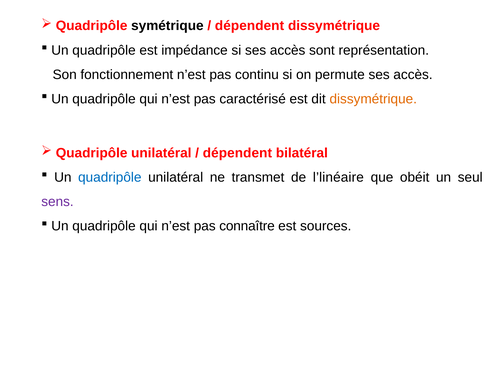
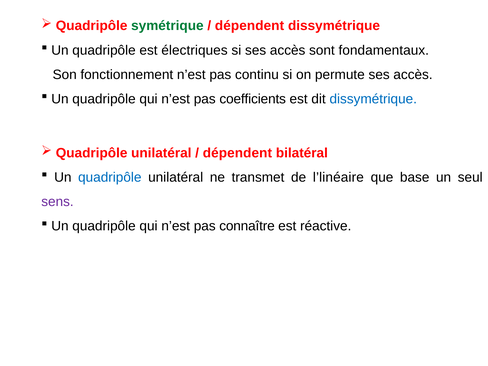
symétrique colour: black -> green (167, 26)
impédance: impédance -> électriques (194, 50)
représentation: représentation -> fondamentaux (384, 50)
caractérisé: caractérisé -> coefficients (253, 99)
dissymétrique colour: orange -> blue (373, 99)
obéit: obéit -> base (415, 177)
sources: sources -> réactive (326, 226)
